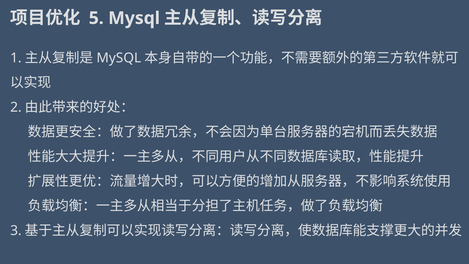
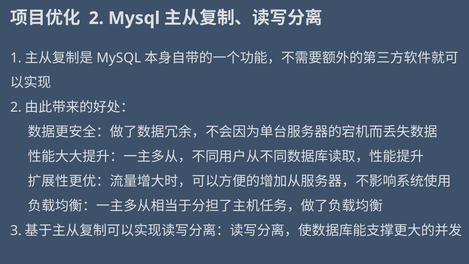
5: 5 -> 2 (96, 18)
